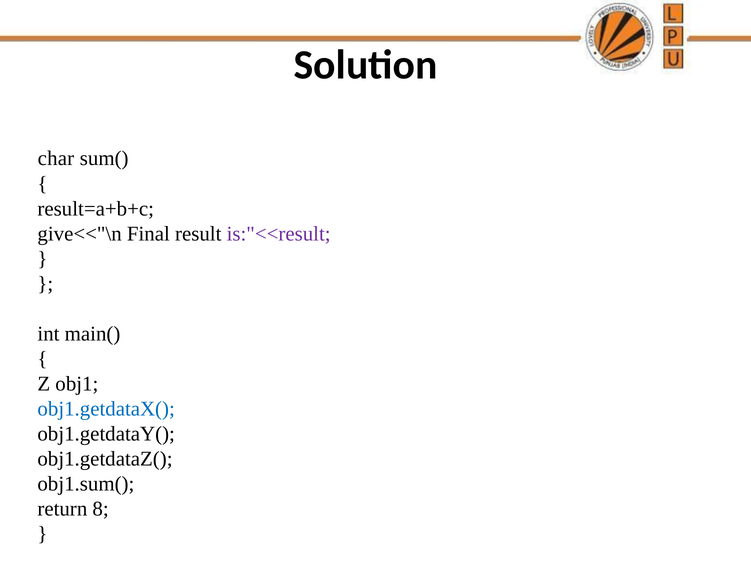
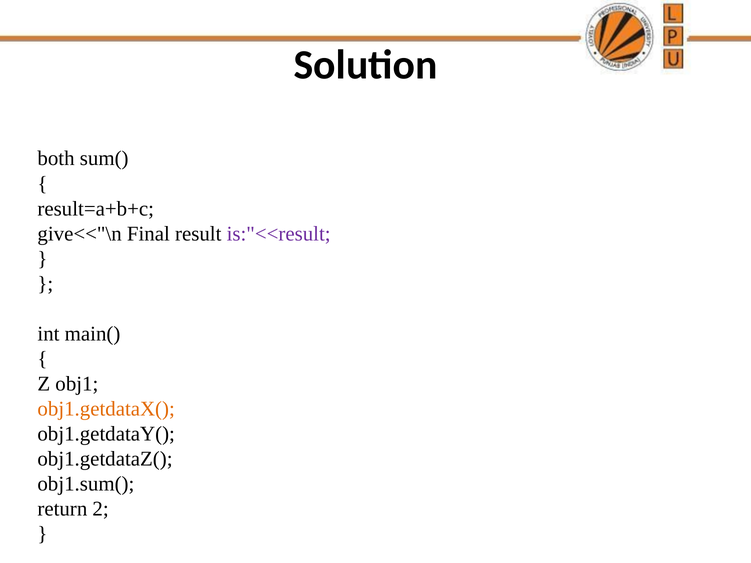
char: char -> both (56, 159)
obj1.getdataX( colour: blue -> orange (106, 409)
8: 8 -> 2 (101, 509)
